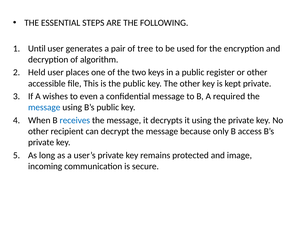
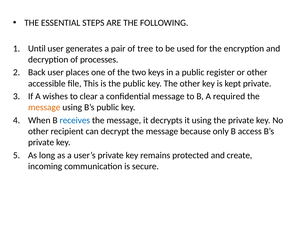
algorithm: algorithm -> processes (99, 59)
Held: Held -> Back (37, 72)
even: even -> clear (89, 96)
message colour: blue -> orange (44, 107)
image: image -> create (239, 155)
